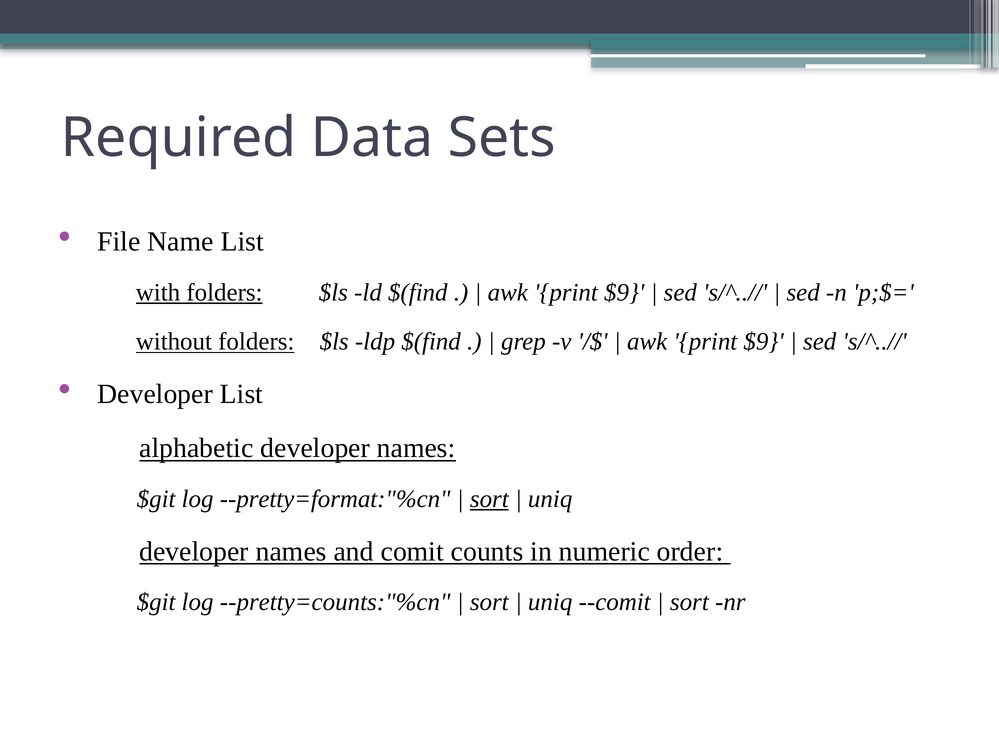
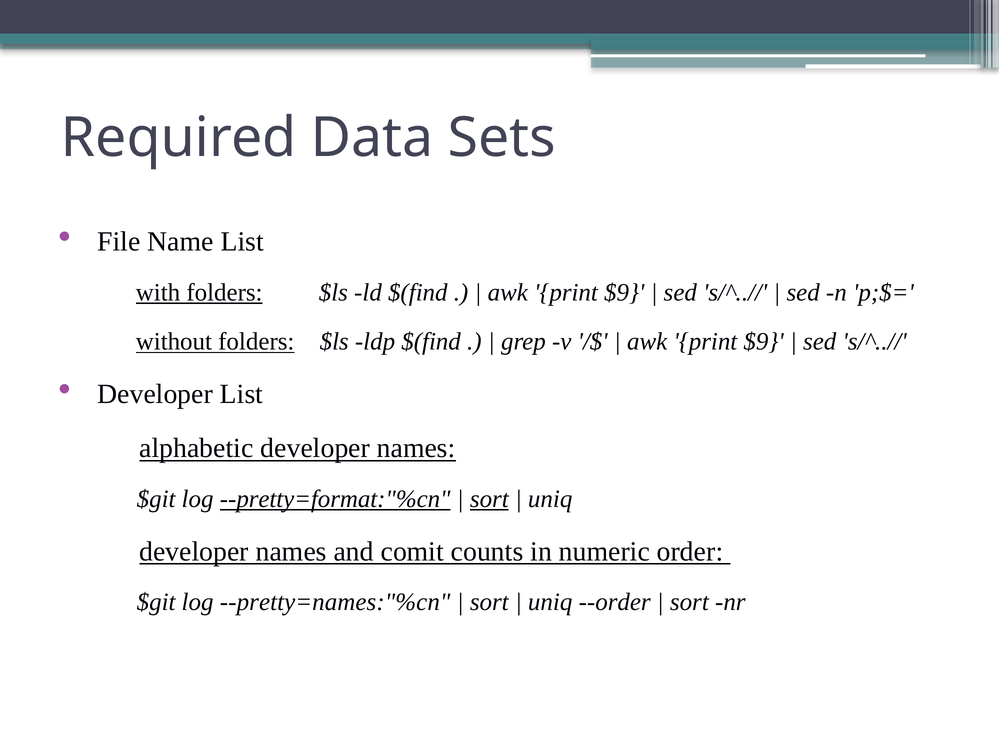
--pretty=format:"%cn underline: none -> present (335, 499)
--pretty=counts:"%cn: --pretty=counts:"%cn -> --pretty=names:"%cn (335, 602)
--comit: --comit -> --order (615, 602)
